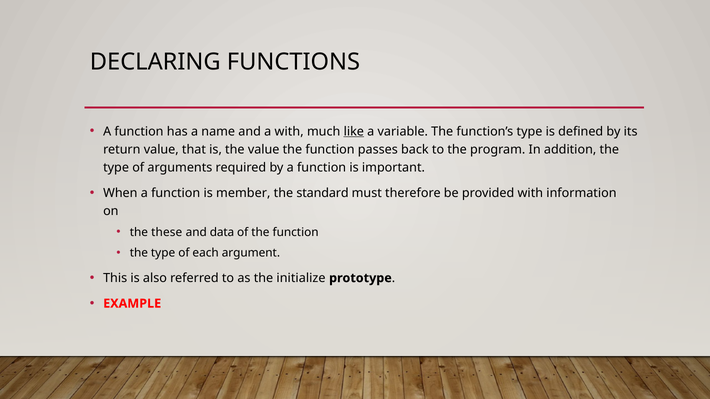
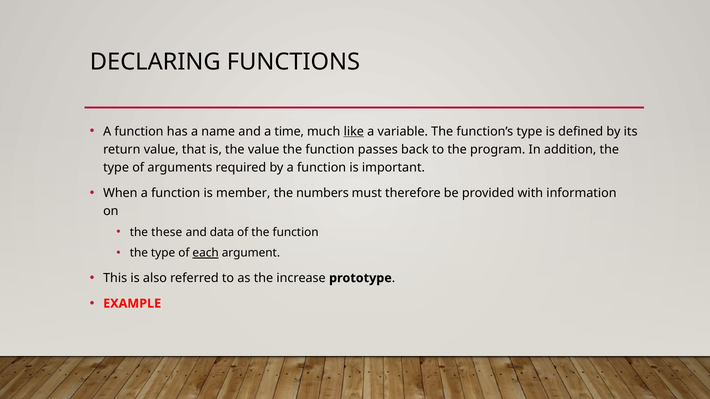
a with: with -> time (289, 131)
standard: standard -> numbers (323, 193)
each underline: none -> present (206, 253)
initialize: initialize -> increase (301, 278)
